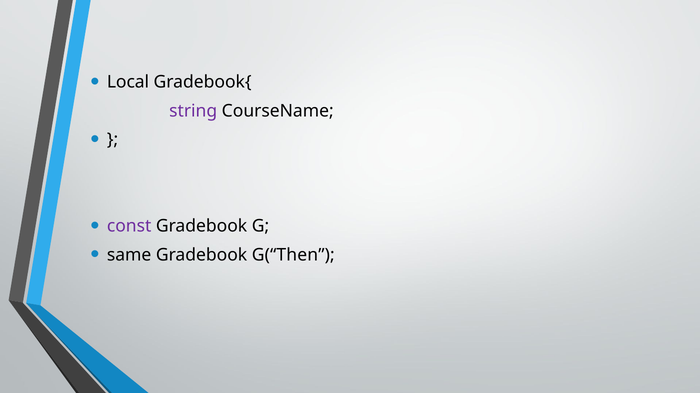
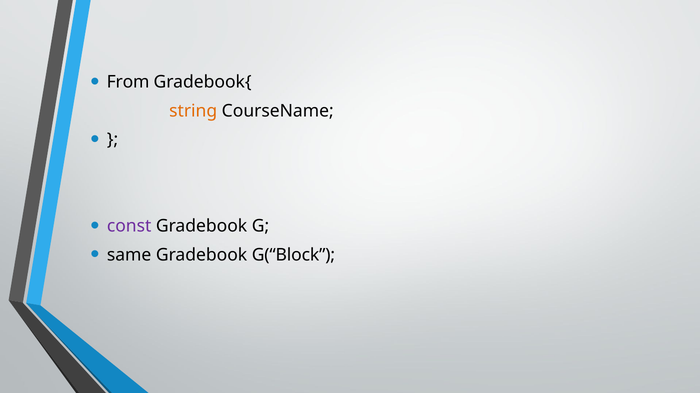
Local: Local -> From (128, 82)
string colour: purple -> orange (193, 111)
G(“Then: G(“Then -> G(“Block (293, 255)
